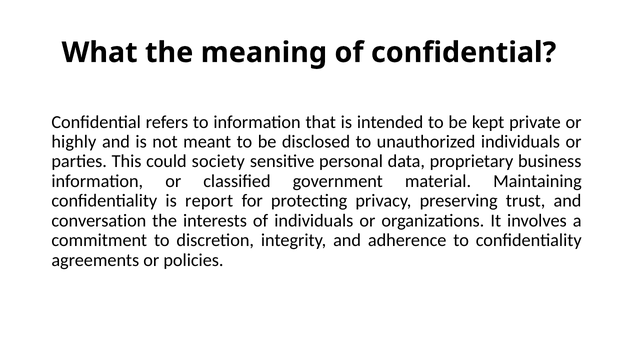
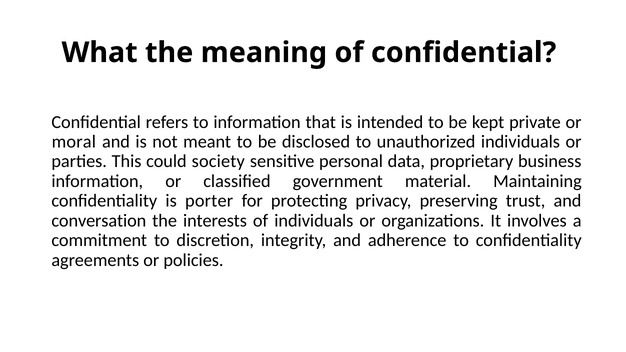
highly: highly -> moral (74, 142)
report: report -> porter (209, 201)
